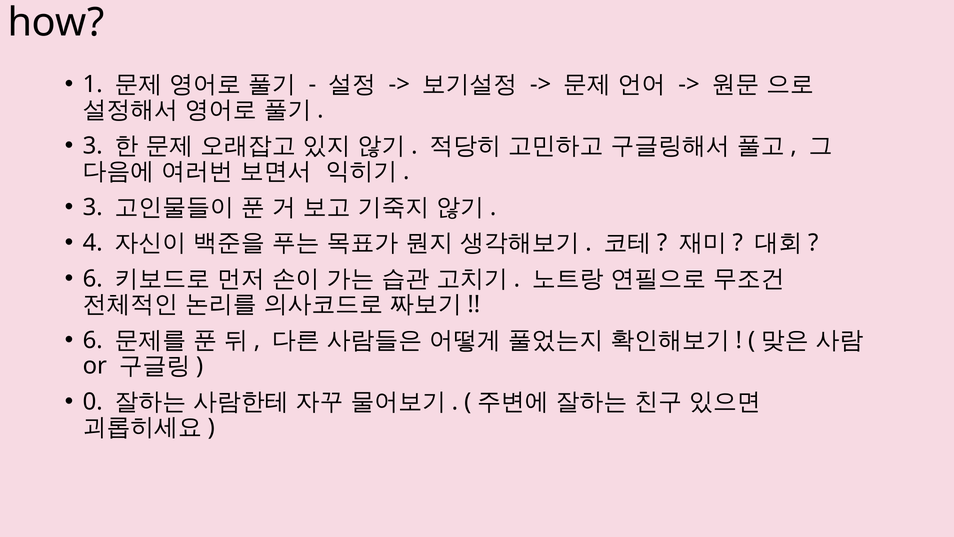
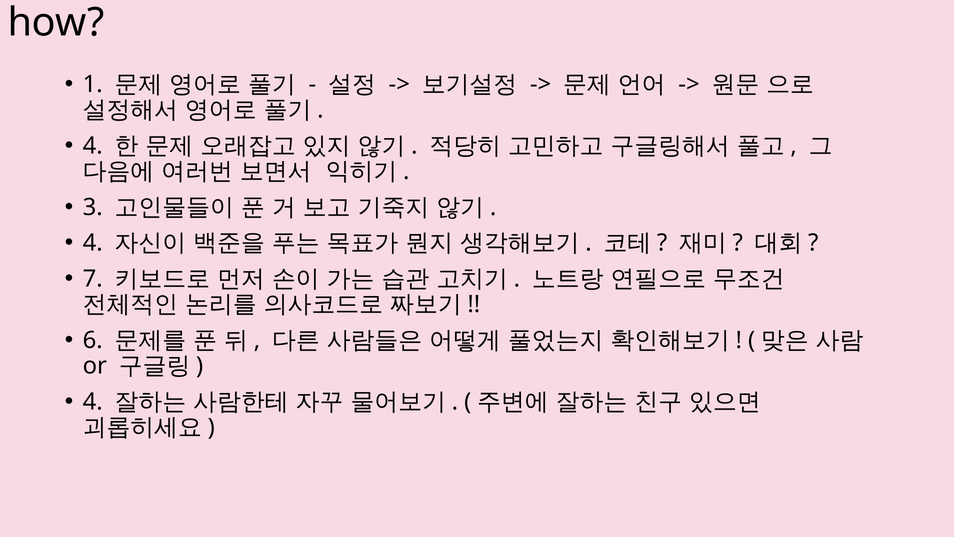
3: 3 -> 4 (93, 146)
6: 6 -> 7 (93, 279)
0: 0 -> 4 (93, 401)
